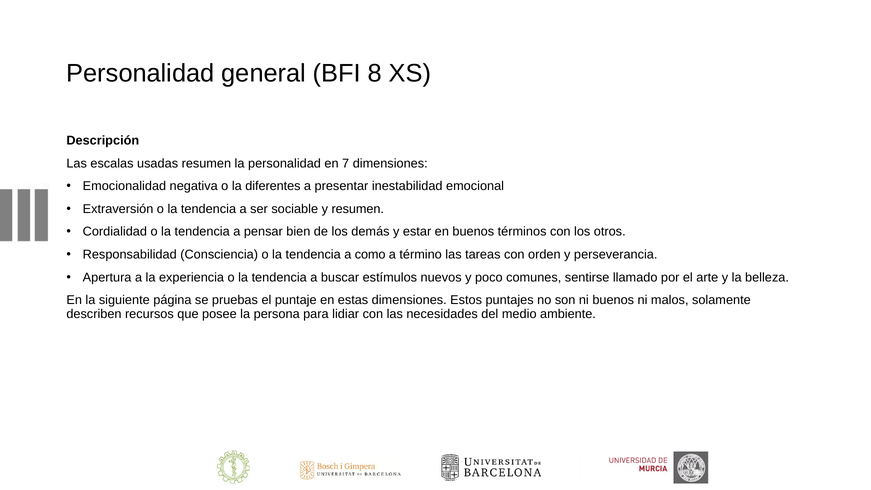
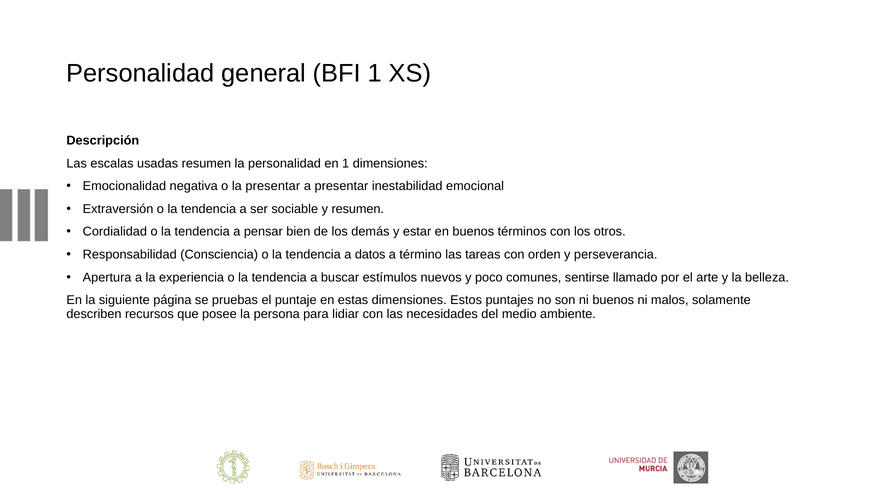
BFI 8: 8 -> 1 (375, 73)
en 7: 7 -> 1 (346, 163)
la diferentes: diferentes -> presentar (273, 186)
como: como -> datos (370, 255)
